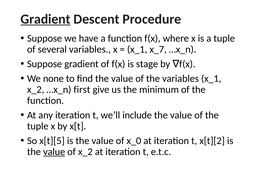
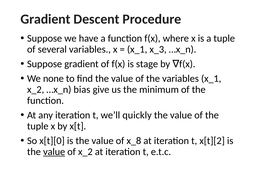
Gradient underline: present -> none (46, 19)
x_7: x_7 -> x_3 (158, 49)
first: first -> bias (82, 89)
include: include -> quickly (137, 115)
x[t][5: x[t][5 -> x[t][0 (52, 141)
x_0: x_0 -> x_8 (134, 141)
